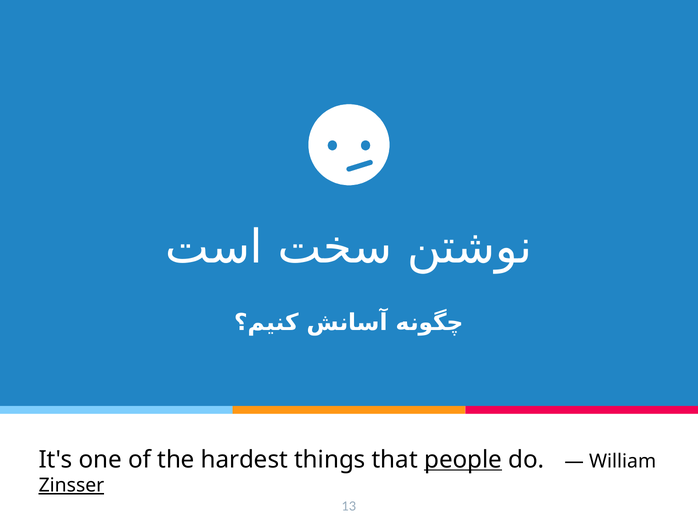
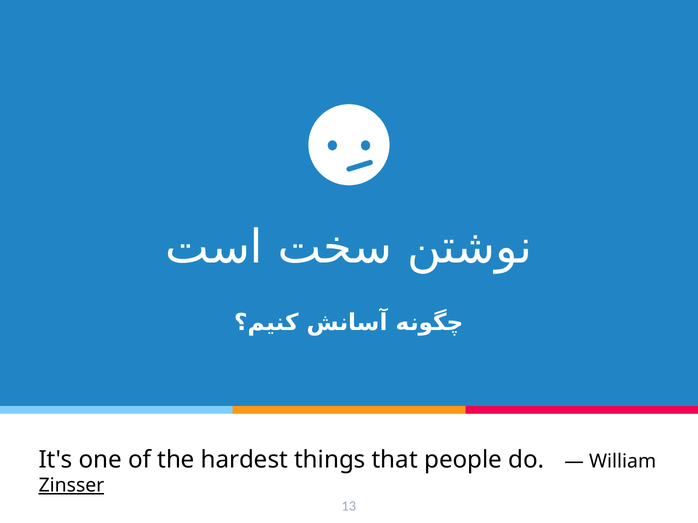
people underline: present -> none (463, 460)
